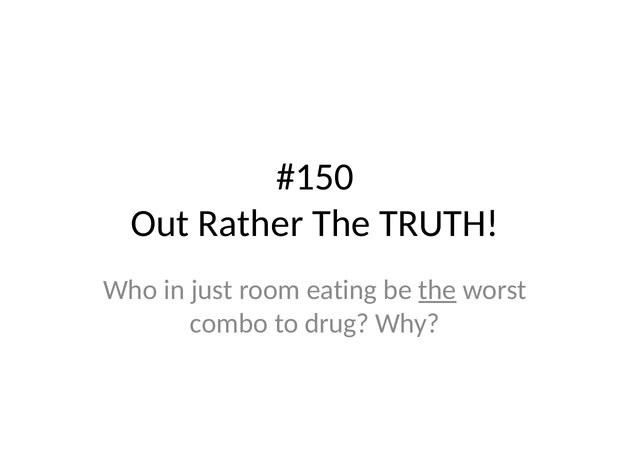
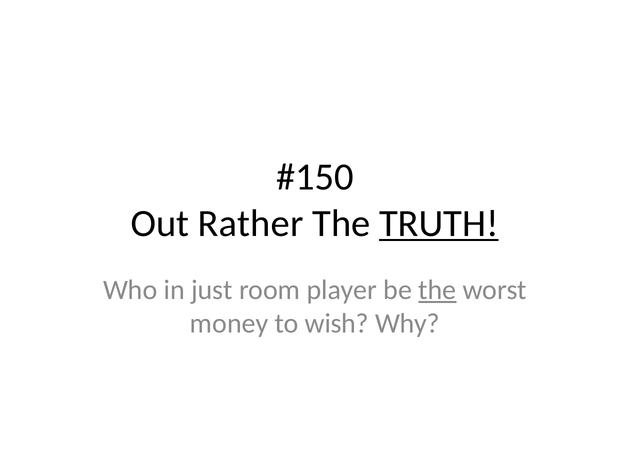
TRUTH underline: none -> present (439, 223)
eating: eating -> player (342, 290)
combo: combo -> money (229, 323)
drug: drug -> wish (337, 323)
